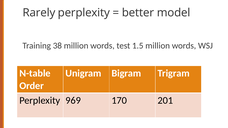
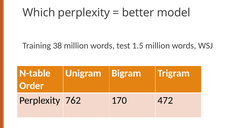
Rarely: Rarely -> Which (39, 13)
969: 969 -> 762 (73, 101)
201: 201 -> 472 (165, 101)
